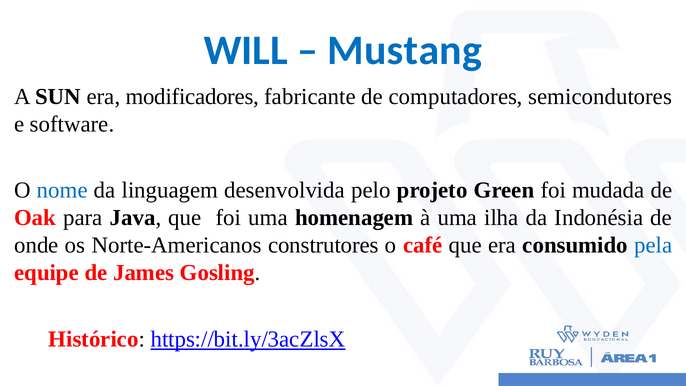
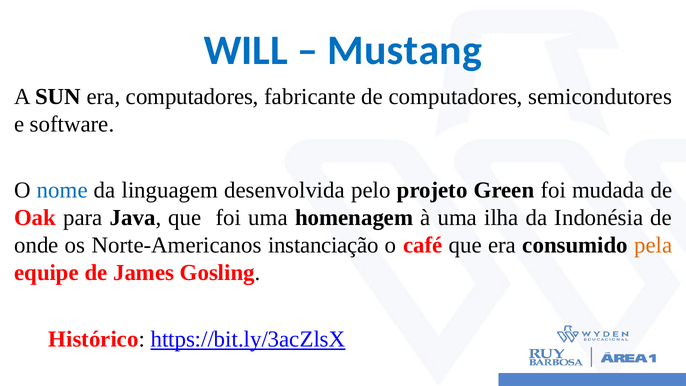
era modificadores: modificadores -> computadores (192, 97)
construtores: construtores -> instanciação (323, 245)
pela colour: blue -> orange (653, 245)
